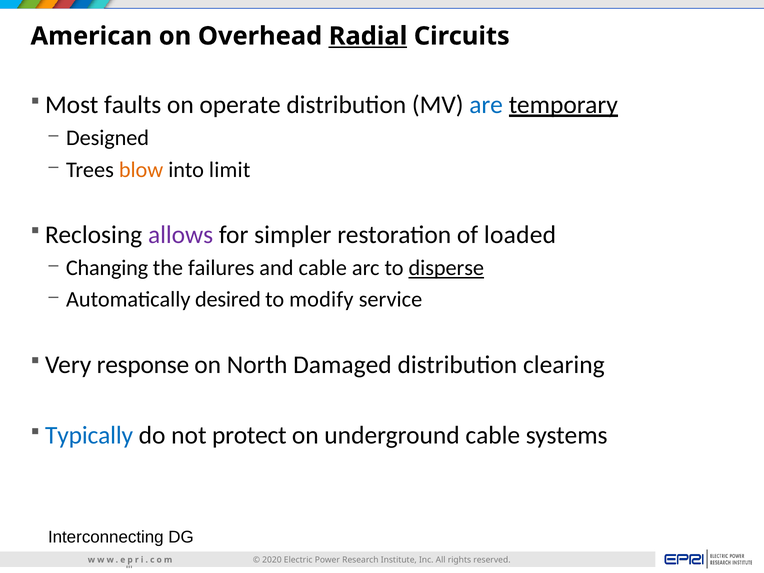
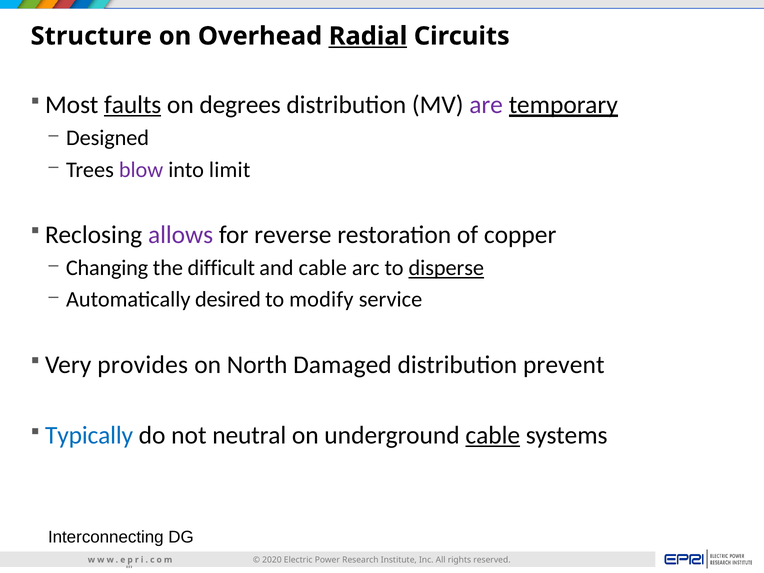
American: American -> Structure (91, 36)
faults underline: none -> present (133, 105)
operate: operate -> degrees (240, 105)
are colour: blue -> purple (486, 105)
blow colour: orange -> purple (141, 170)
simpler: simpler -> reverse (293, 235)
loaded: loaded -> copper (520, 235)
failures: failures -> difficult (221, 268)
response: response -> provides (143, 365)
clearing: clearing -> prevent (564, 365)
protect: protect -> neutral (249, 435)
cable underline: none -> present (493, 435)
